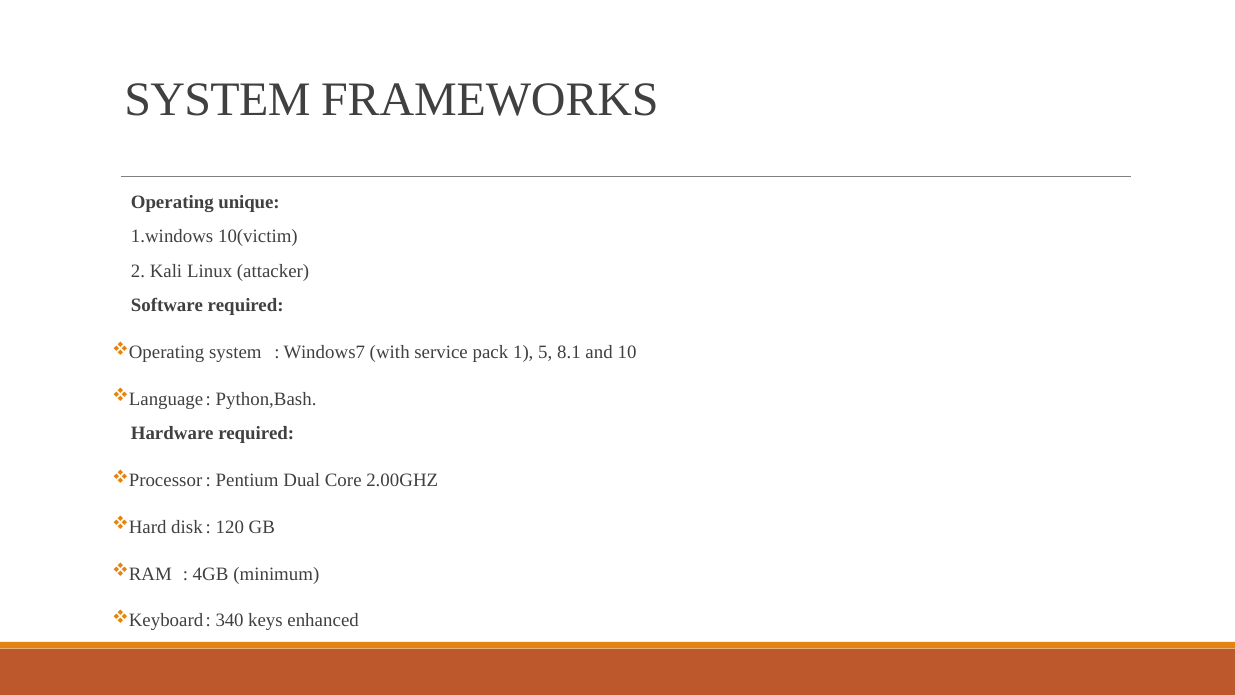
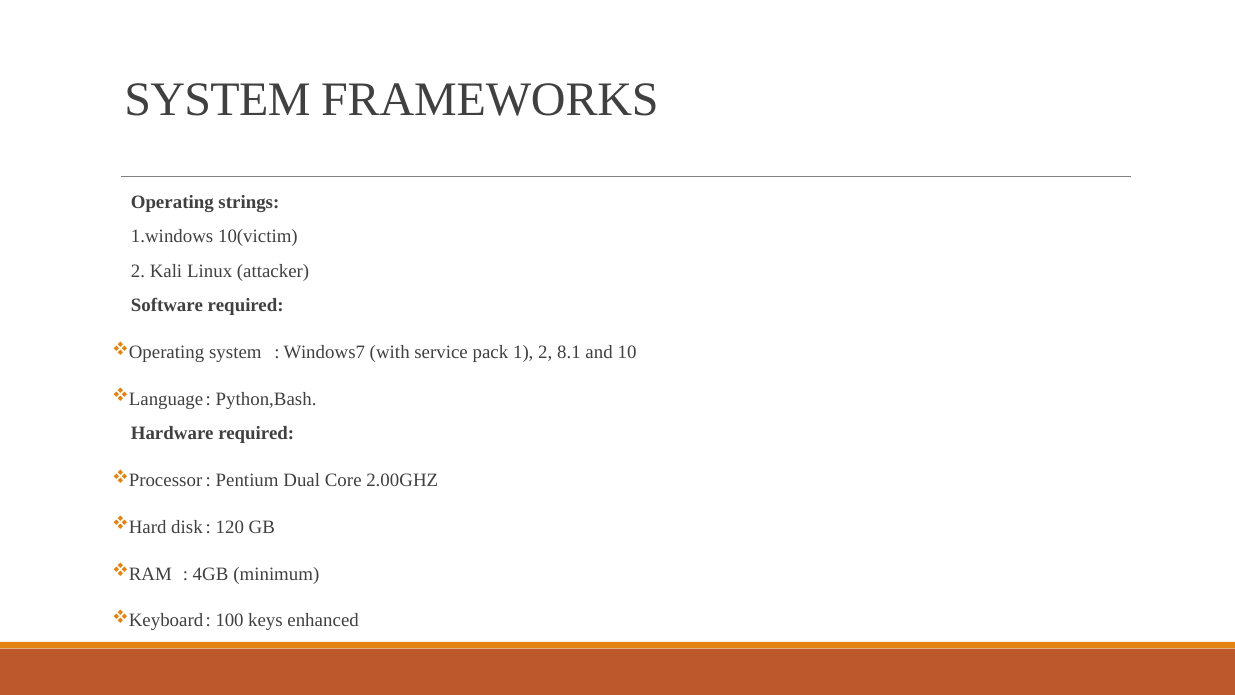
unique: unique -> strings (249, 202)
1 5: 5 -> 2 (545, 352)
340: 340 -> 100 (230, 620)
